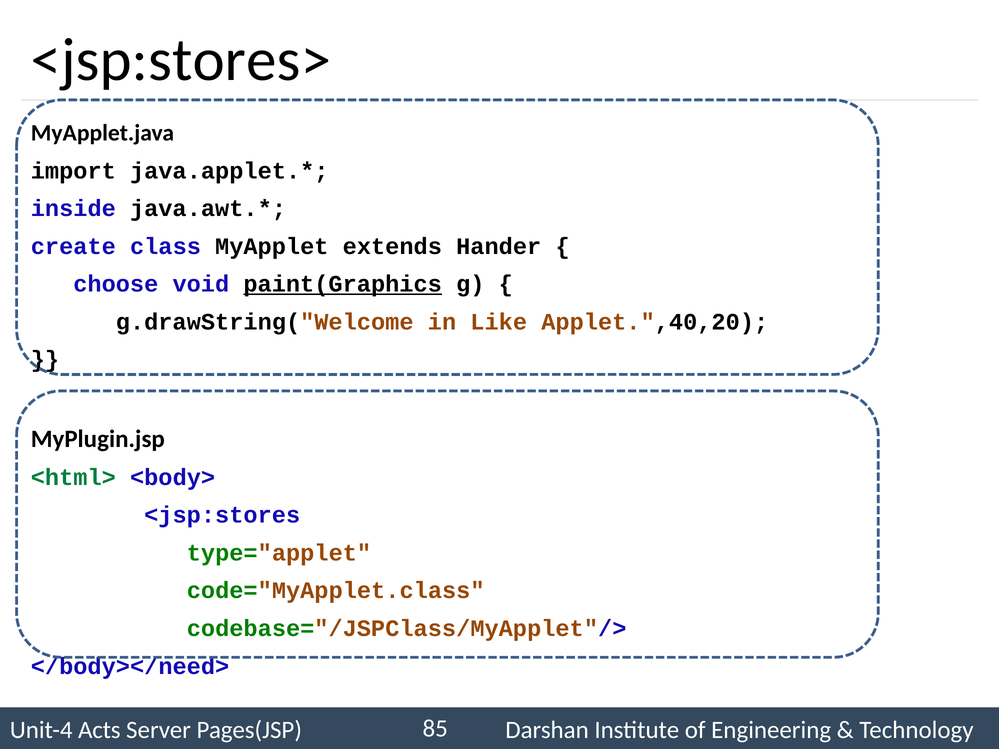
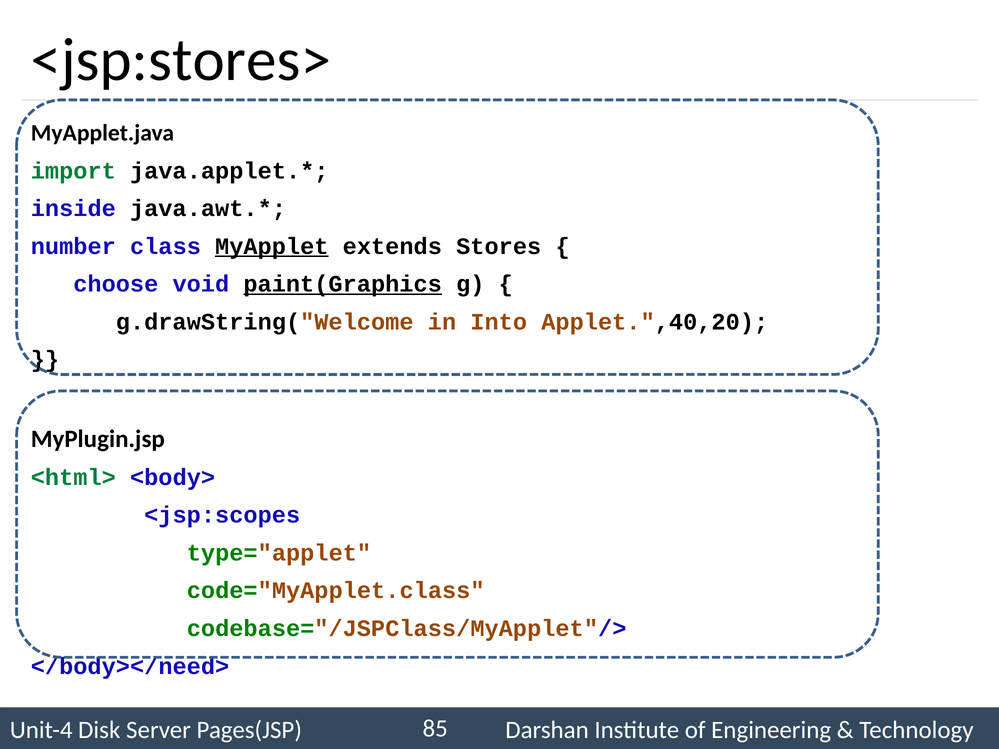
import colour: black -> green (73, 171)
create: create -> number (73, 246)
MyApplet underline: none -> present (272, 246)
Hander: Hander -> Stores (499, 246)
Like: Like -> Into (499, 322)
<jsp:stores: <jsp:stores -> <jsp:scopes (222, 515)
Acts: Acts -> Disk (99, 730)
